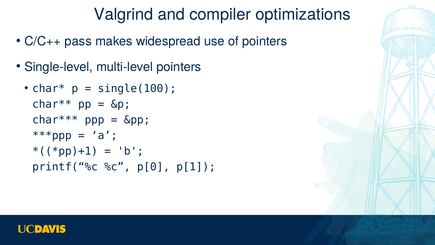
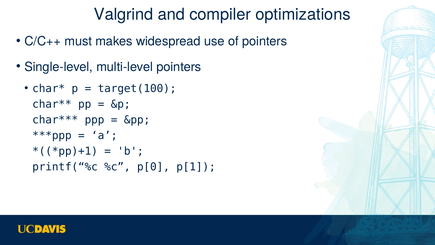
pass: pass -> must (78, 41)
single(100: single(100 -> target(100 (137, 88)
